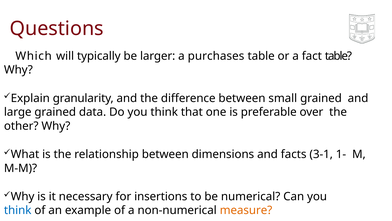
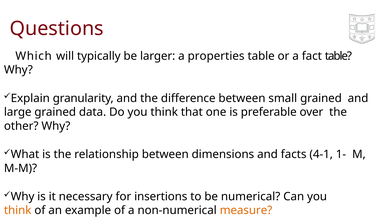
purchases: purchases -> properties (216, 56)
3-1: 3-1 -> 4-1 (321, 154)
think colour: blue -> orange (18, 210)
